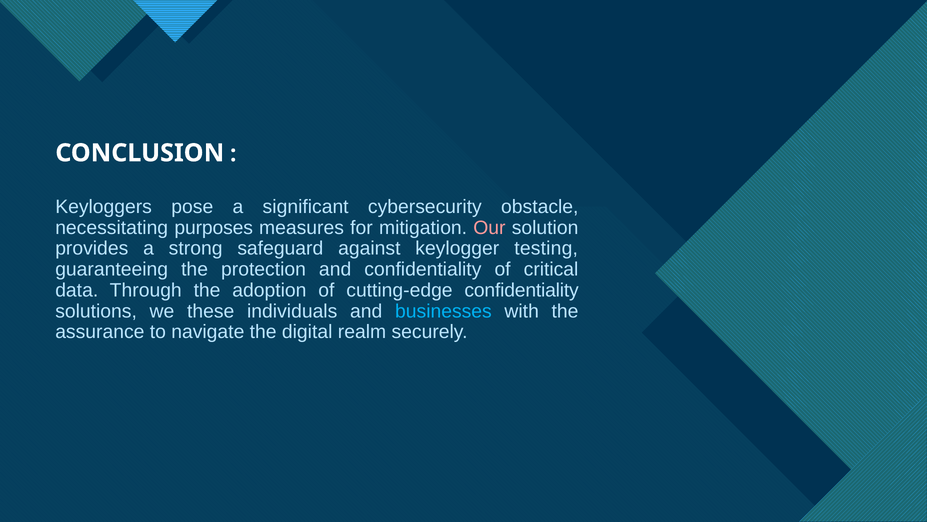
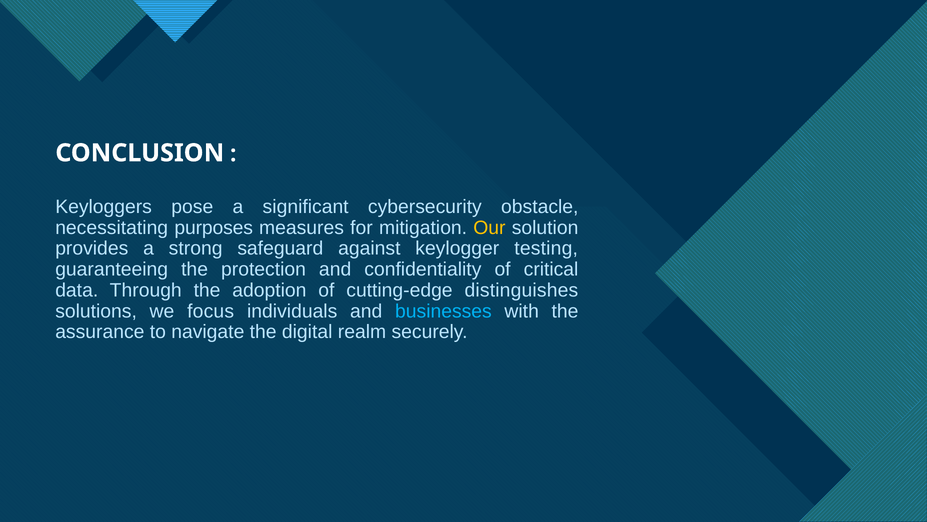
Our colour: pink -> yellow (489, 227)
cutting-edge confidentiality: confidentiality -> distinguishes (521, 290)
these: these -> focus (211, 311)
